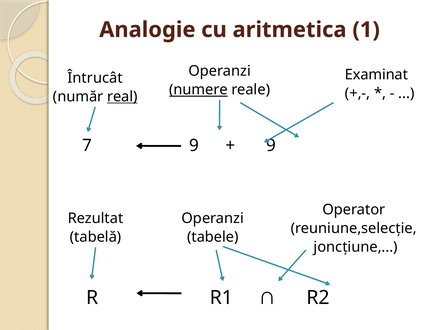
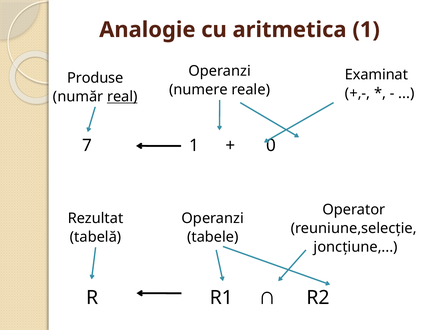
Întrucât: Întrucât -> Produse (95, 78)
numere underline: present -> none (198, 90)
7 9: 9 -> 1 (194, 145)
9: 9 -> 0 (271, 145)
